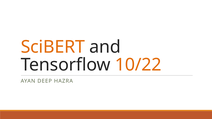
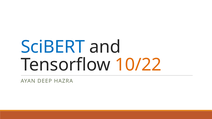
SciBERT colour: orange -> blue (53, 47)
